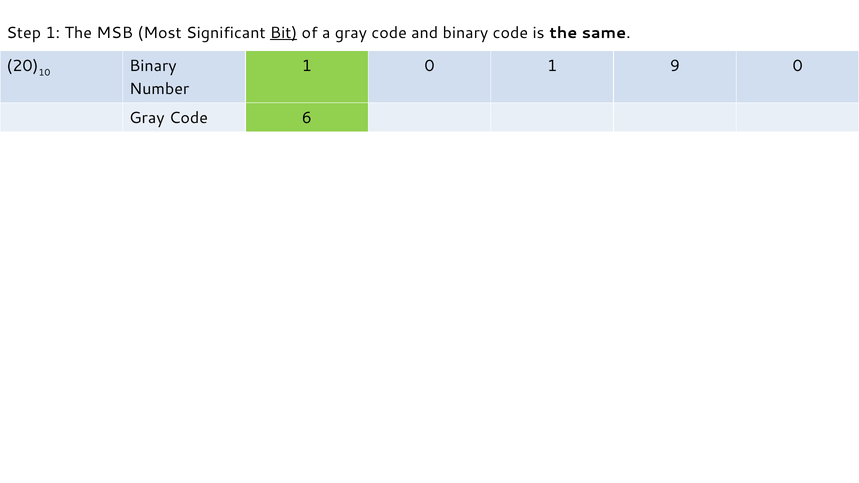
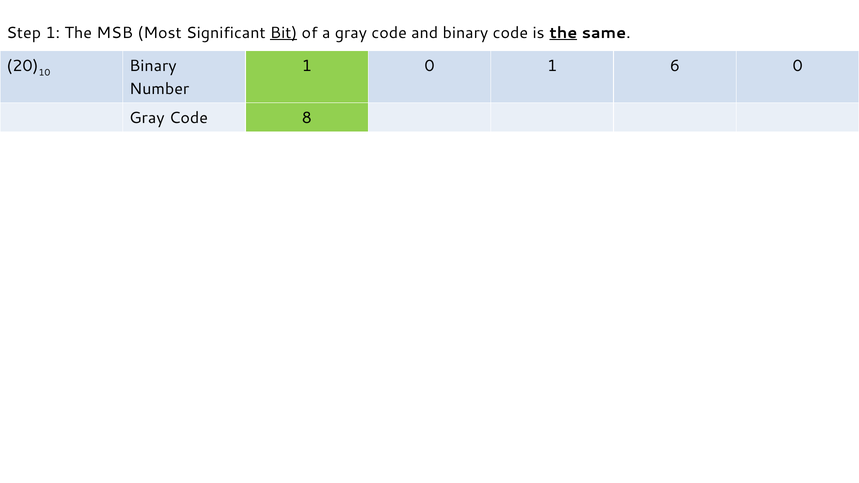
the underline: none -> present (563, 33)
9: 9 -> 6 (675, 66)
6: 6 -> 8 (307, 118)
